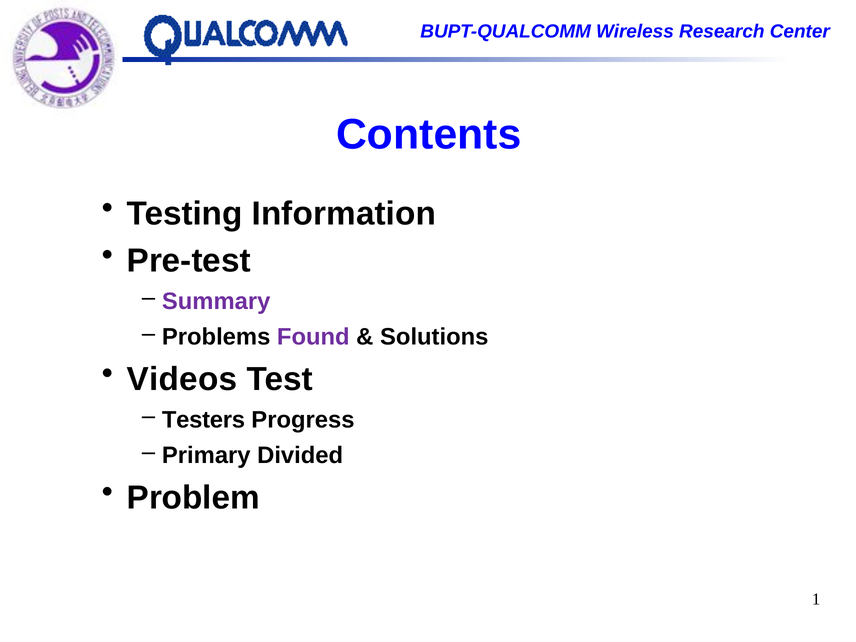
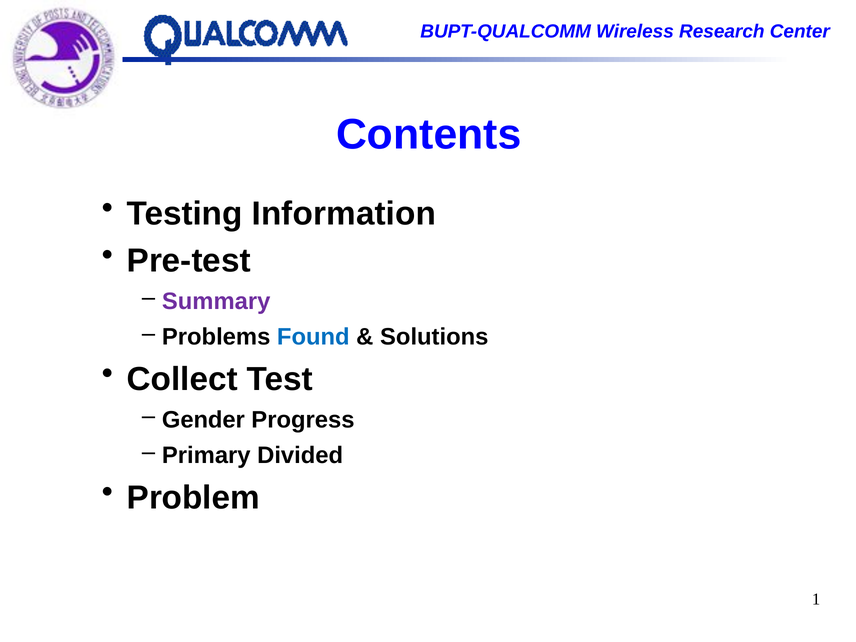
Found colour: purple -> blue (313, 337)
Videos: Videos -> Collect (182, 379)
Testers: Testers -> Gender (203, 420)
